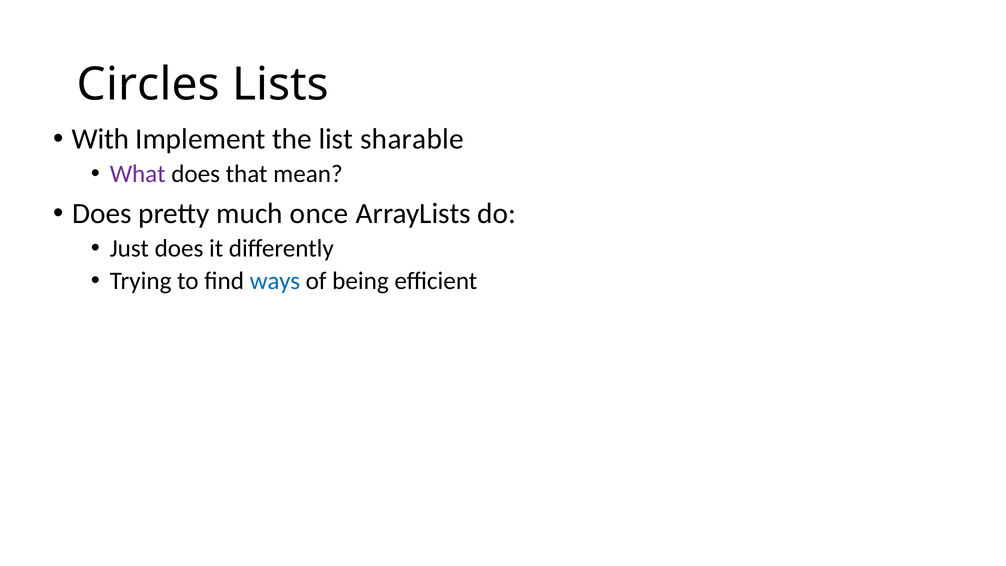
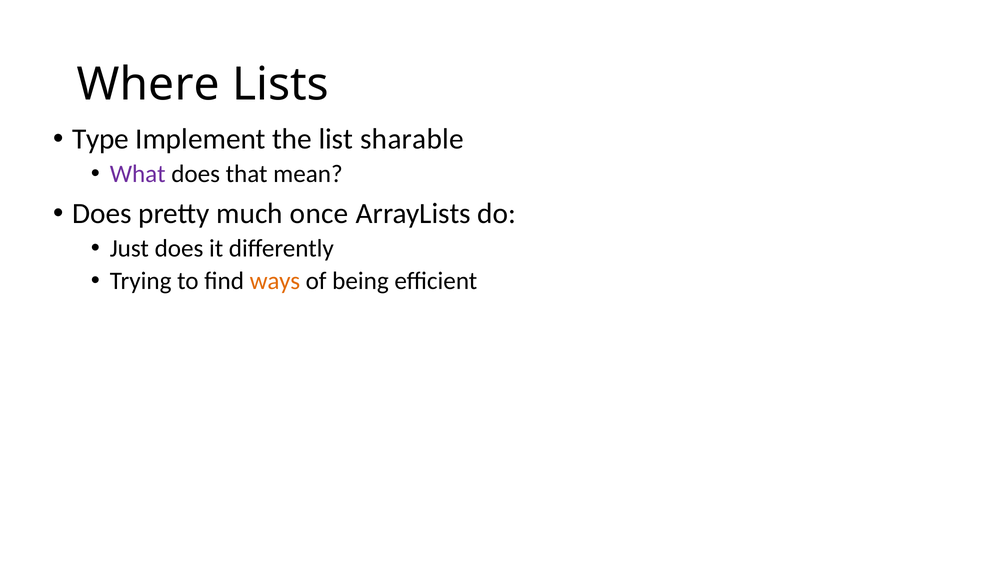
Circles: Circles -> Where (148, 85)
With: With -> Type (100, 139)
ways colour: blue -> orange (275, 281)
